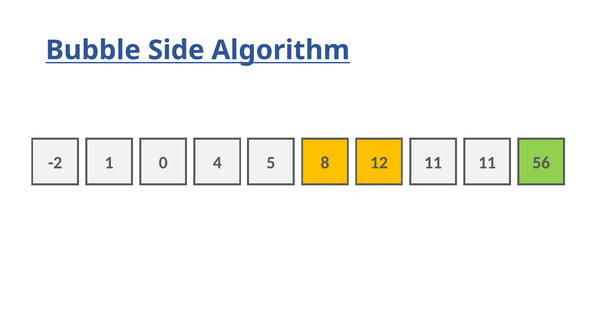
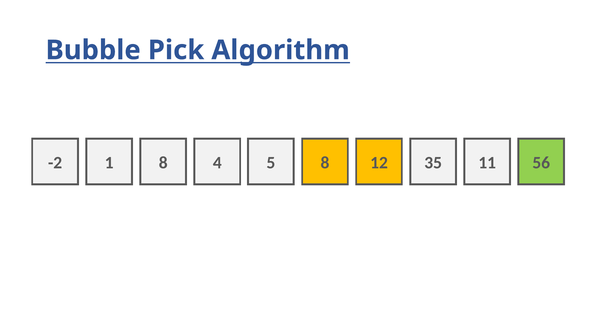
Side: Side -> Pick (176, 50)
1 0: 0 -> 8 (163, 163)
12 11: 11 -> 35 (433, 163)
